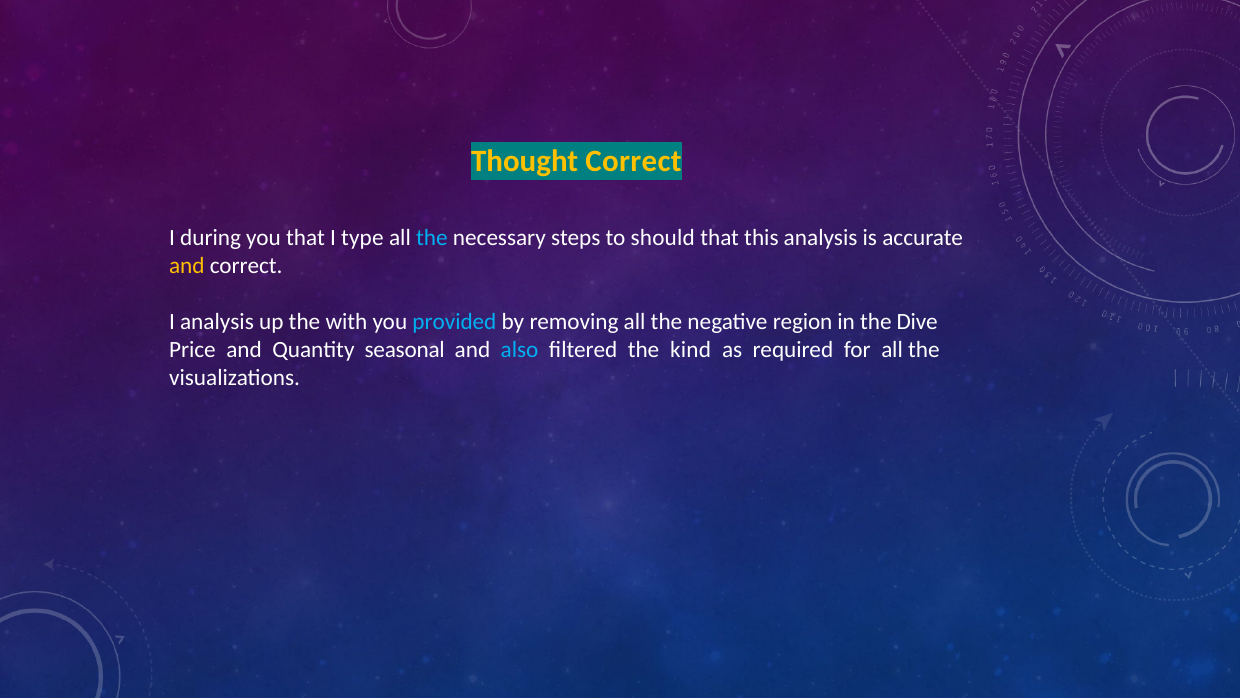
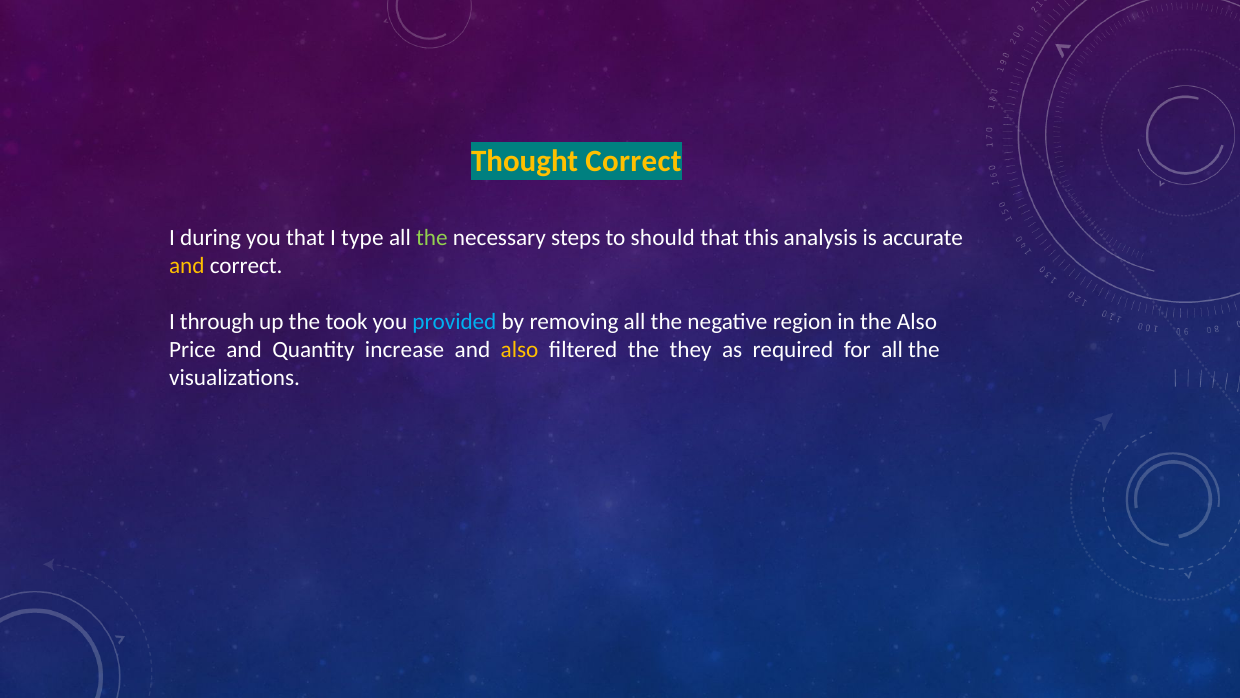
the colour: light blue -> light green (432, 238)
I analysis: analysis -> through (217, 322)
with: with -> took (347, 322)
the Dive: Dive -> Also (917, 322)
seasonal: seasonal -> increase (405, 350)
also colour: light blue -> yellow (520, 350)
kind: kind -> they (691, 350)
